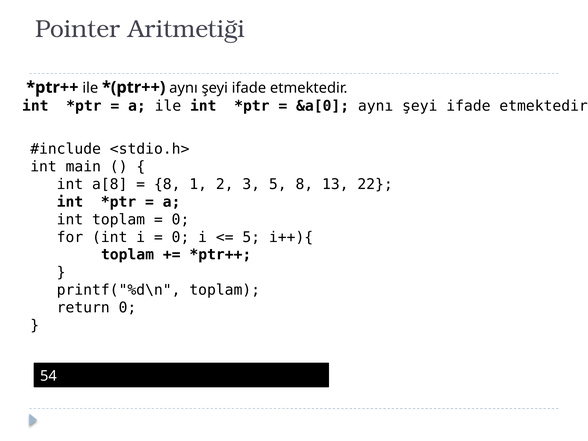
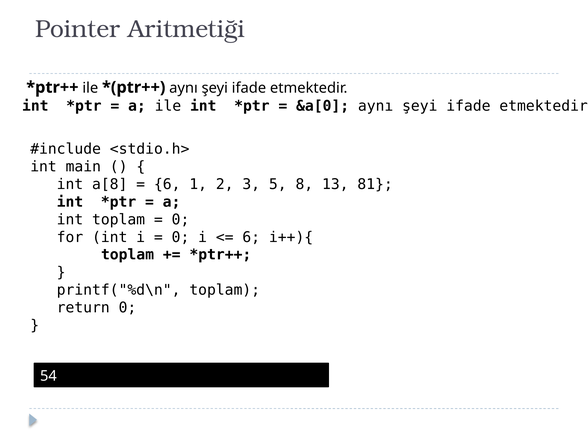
8: 8 -> 6 (167, 184)
22: 22 -> 81 (375, 184)
5: 5 -> 6 (251, 237)
